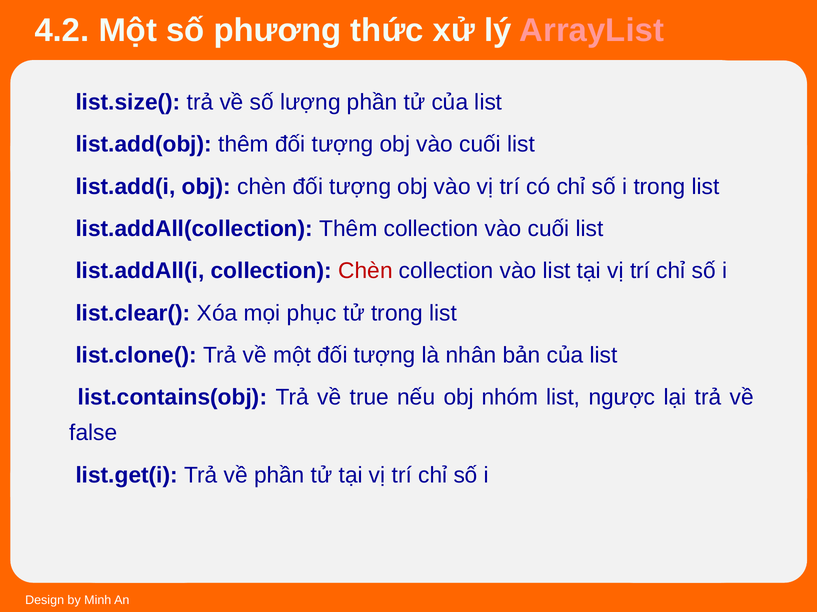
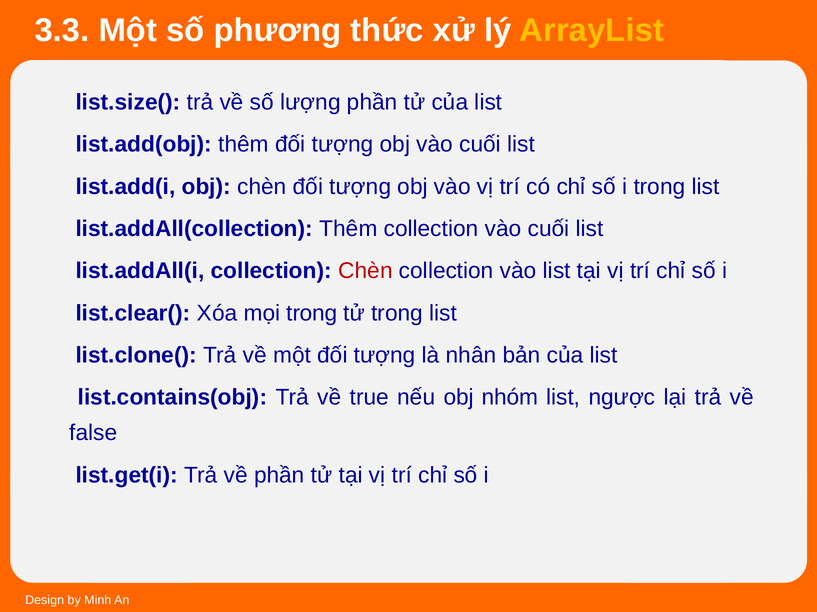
4.2: 4.2 -> 3.3 (62, 30)
ArrayList colour: pink -> yellow (592, 30)
mọi phục: phục -> trong (312, 314)
